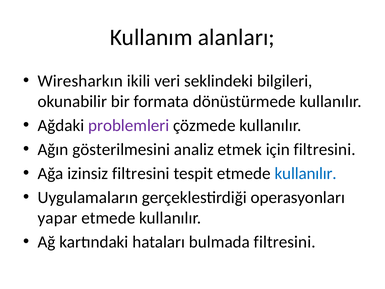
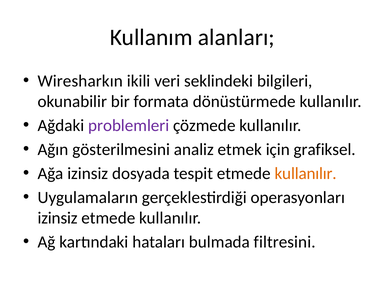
için filtresini: filtresini -> grafiksel (325, 149)
izinsiz filtresini: filtresini -> dosyada (141, 173)
kullanılır colour: blue -> orange (306, 173)
yapar: yapar -> izinsiz (58, 218)
